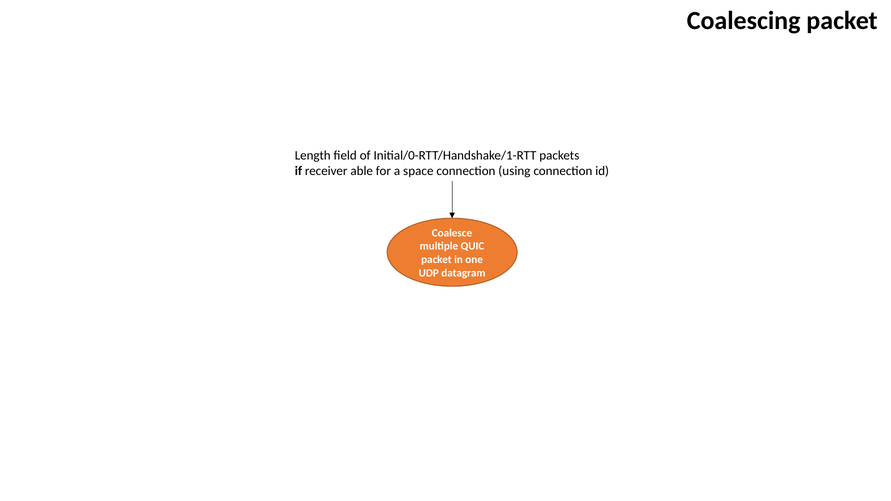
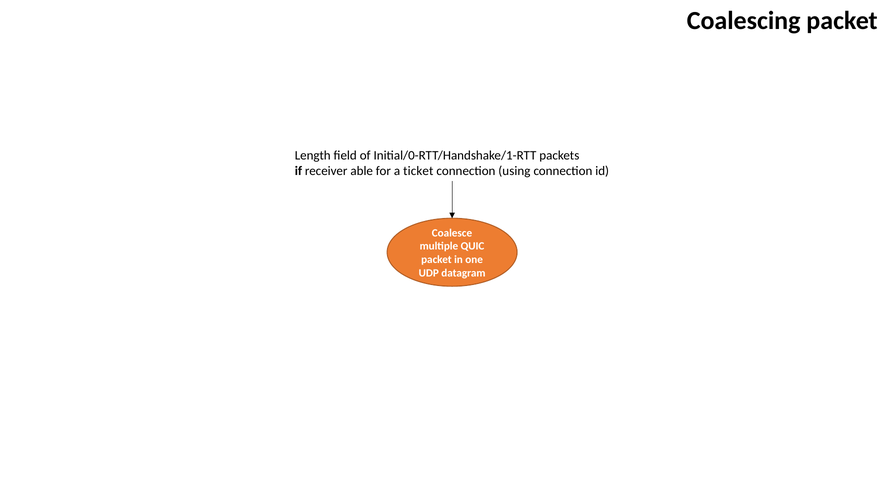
space: space -> ticket (418, 171)
